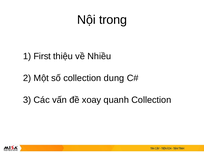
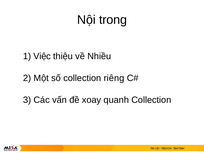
First: First -> Việc (42, 56)
dung: dung -> riêng (114, 78)
